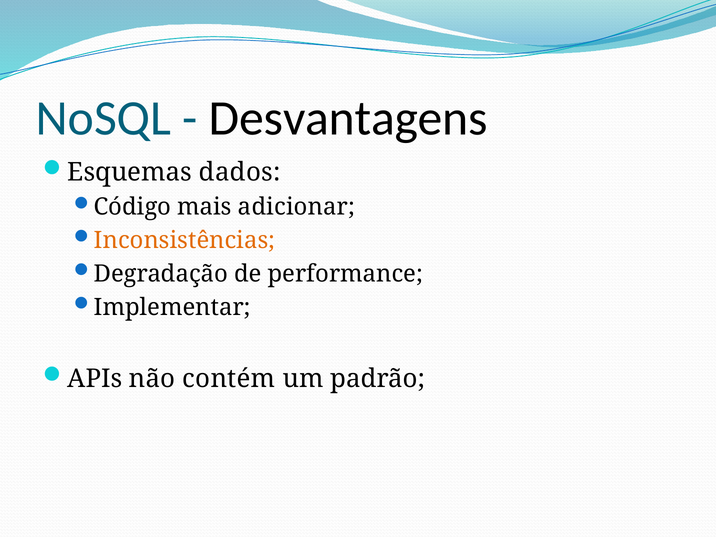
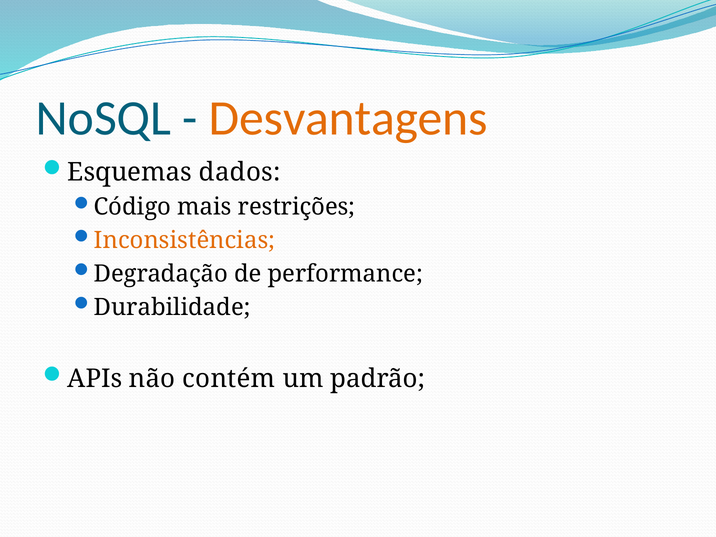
Desvantagens colour: black -> orange (348, 118)
adicionar: adicionar -> restrições (297, 207)
Implementar: Implementar -> Durabilidade (172, 307)
